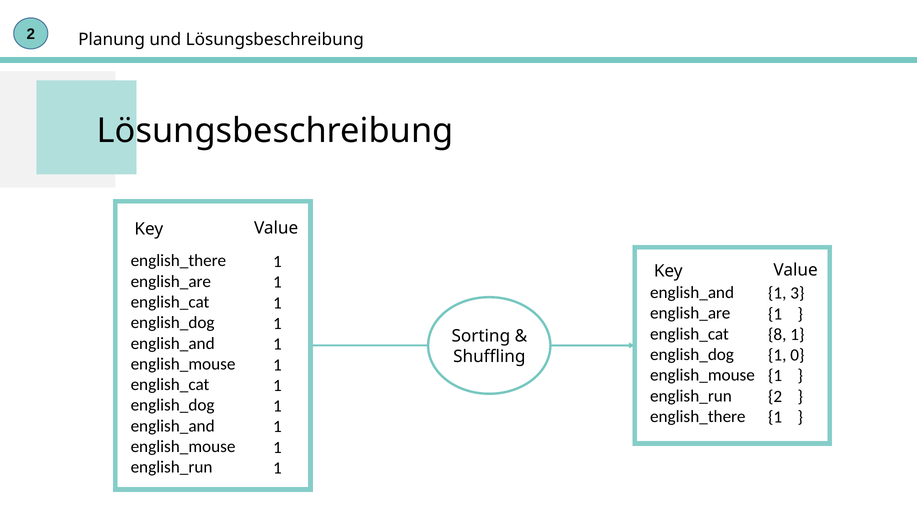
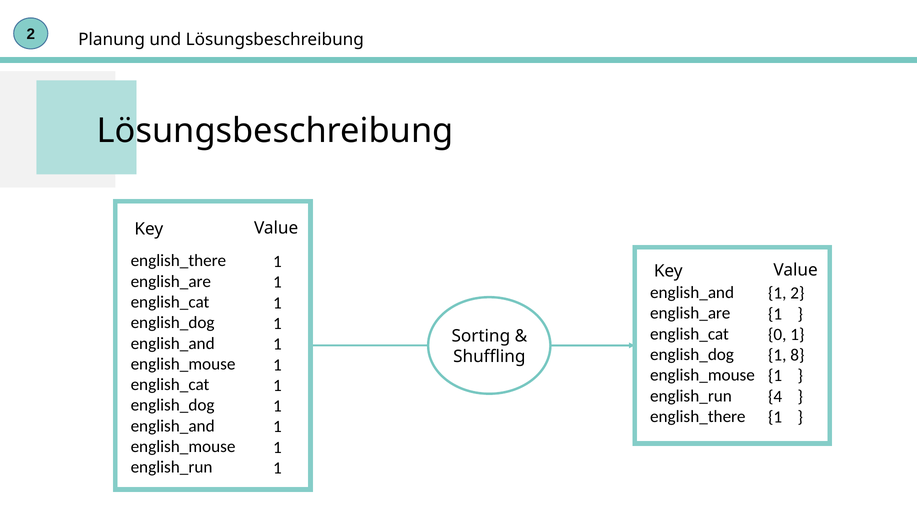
1 3: 3 -> 2 (797, 293)
8: 8 -> 0 (777, 334)
0: 0 -> 8 (797, 355)
2: 2 -> 4 (775, 396)
